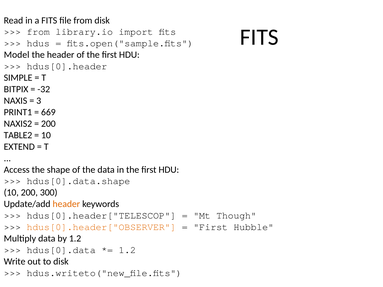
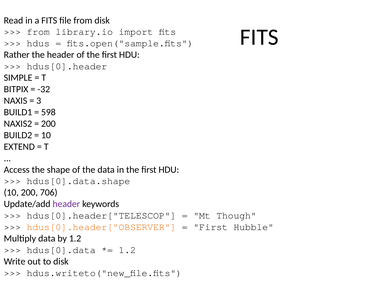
Model: Model -> Rather (17, 55)
PRINT1: PRINT1 -> BUILD1 (18, 112)
669: 669 -> 598 (48, 112)
TABLE2: TABLE2 -> BUILD2 (18, 135)
300: 300 -> 706 (49, 193)
header colour: orange -> purple (66, 204)
